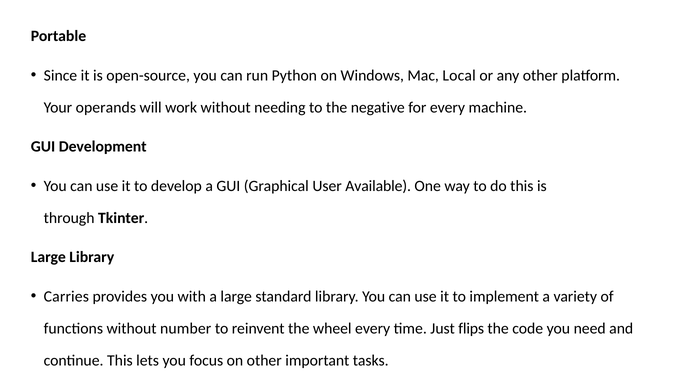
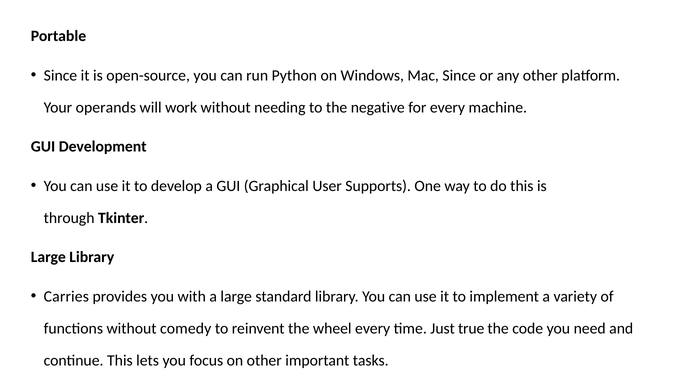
Mac Local: Local -> Since (459, 75)
Available: Available -> Supports (378, 186)
number: number -> comedy (186, 328)
flips: flips -> true (471, 328)
